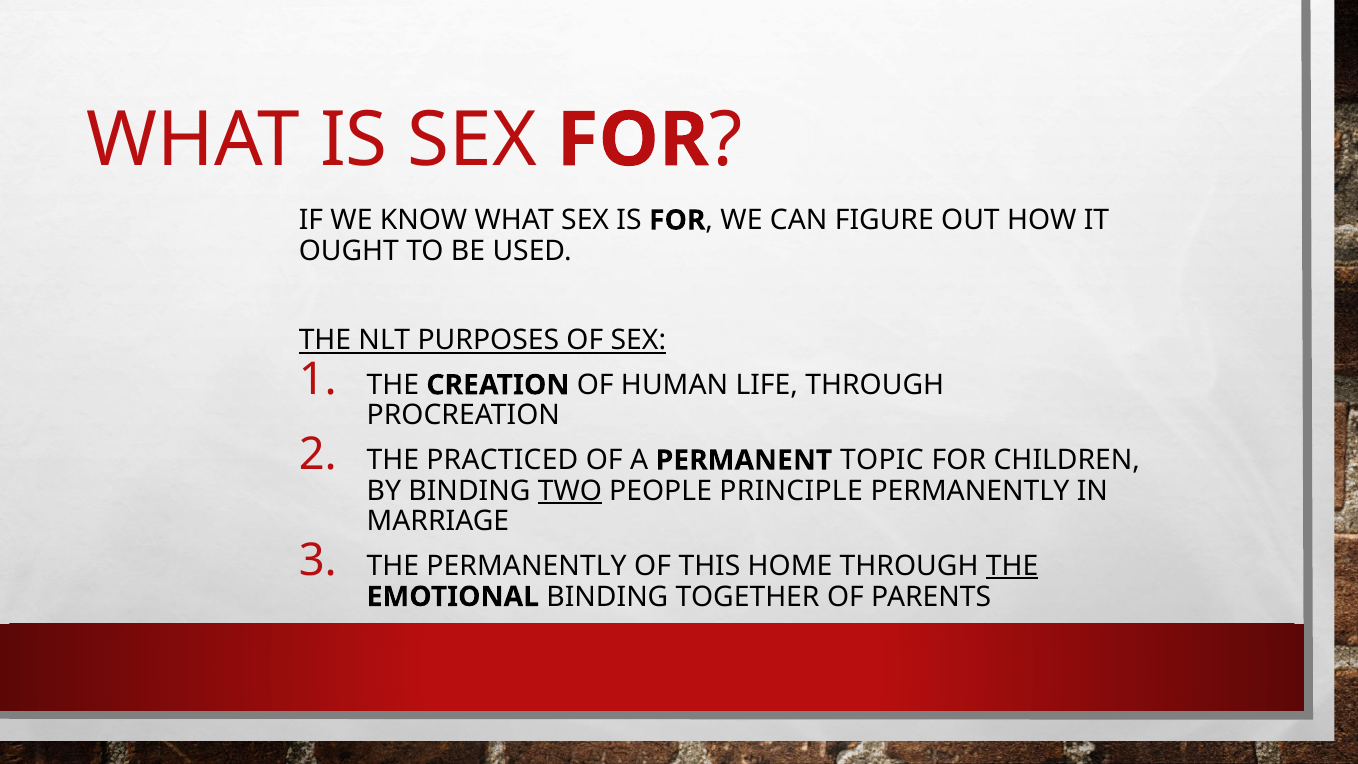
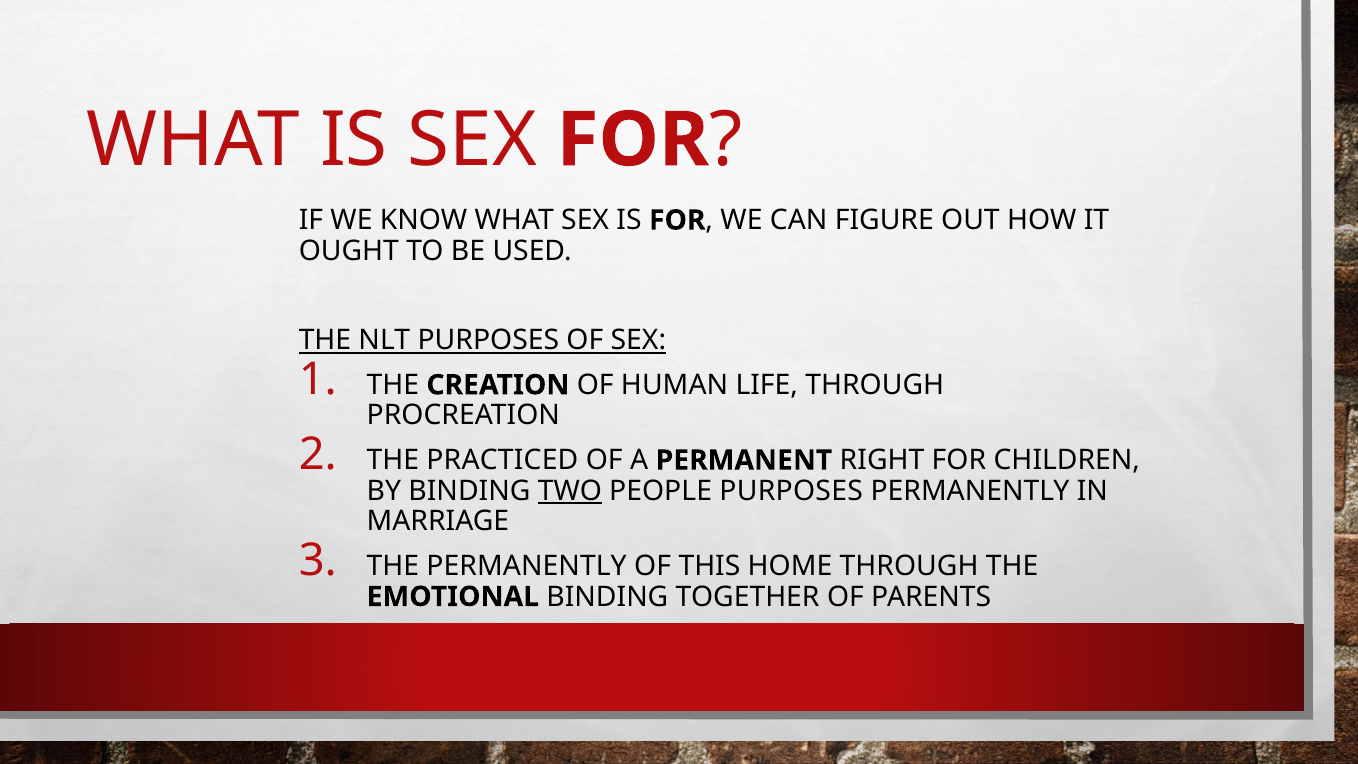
TOPIC: TOPIC -> RIGHT (882, 460)
PEOPLE PRINCIPLE: PRINCIPLE -> PURPOSES (791, 491)
THE underline: present -> none (1012, 566)
